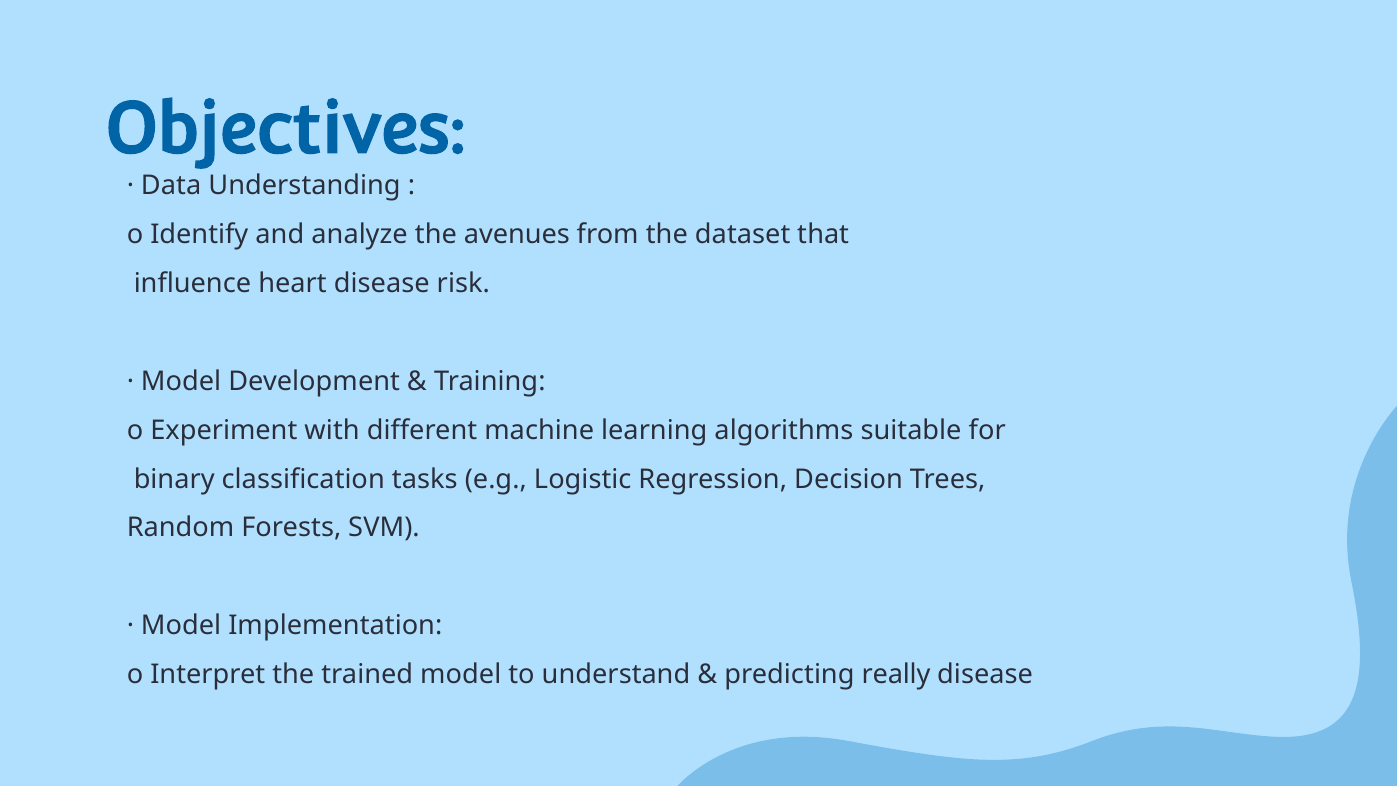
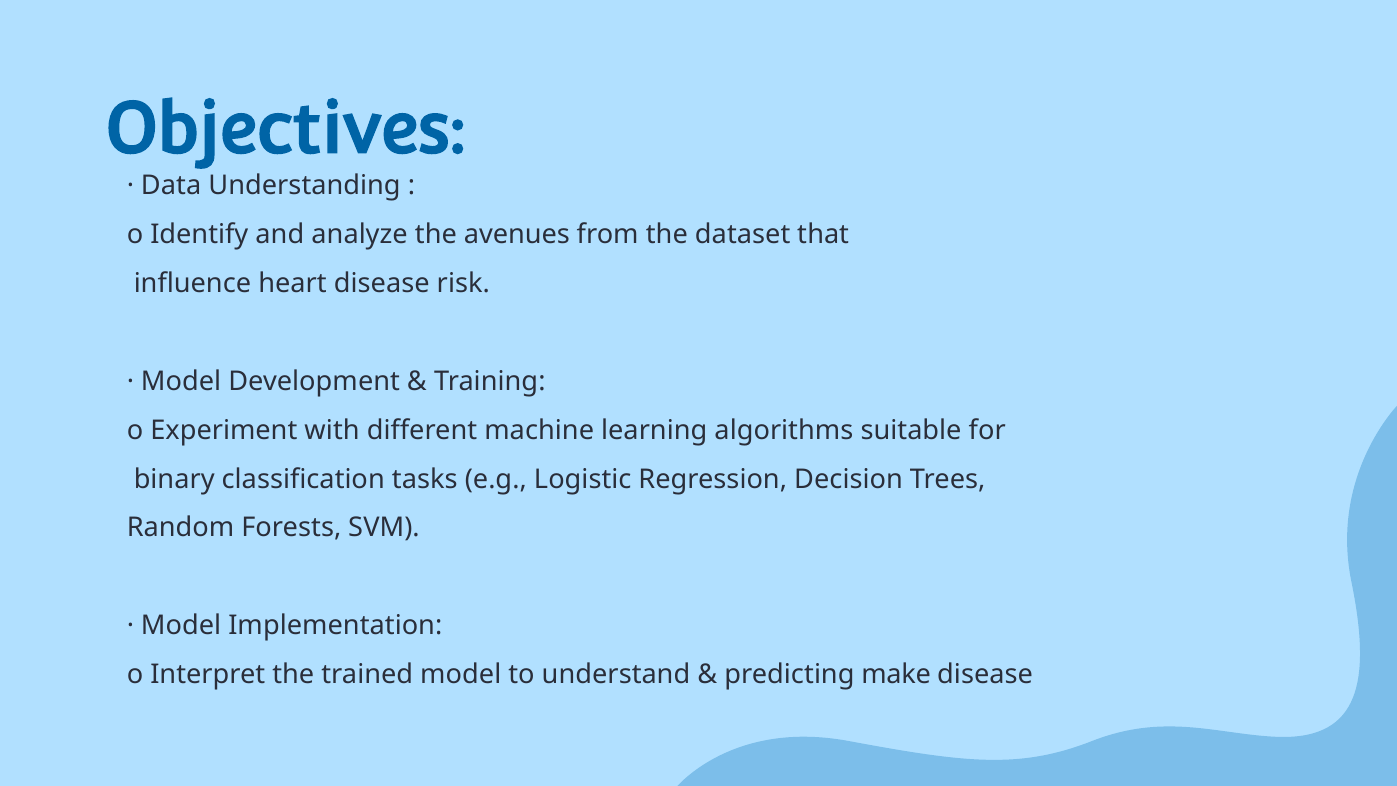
really: really -> make (896, 675)
